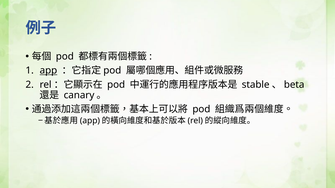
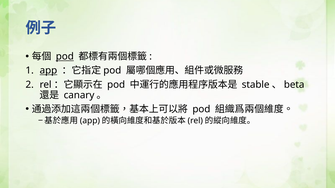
pod underline: none -> present (65, 57)
